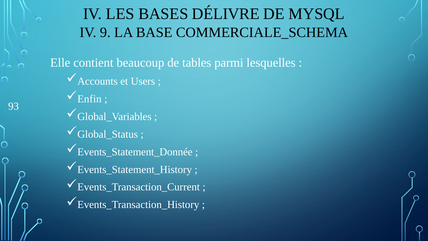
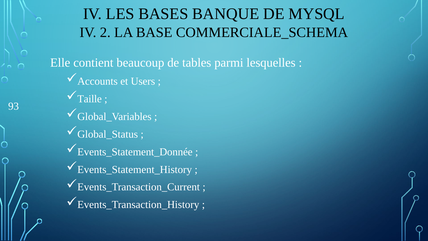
DÉLIVRE: DÉLIVRE -> BANQUE (226, 14)
9: 9 -> 2 (105, 32)
Enfin: Enfin -> Taille (90, 99)
